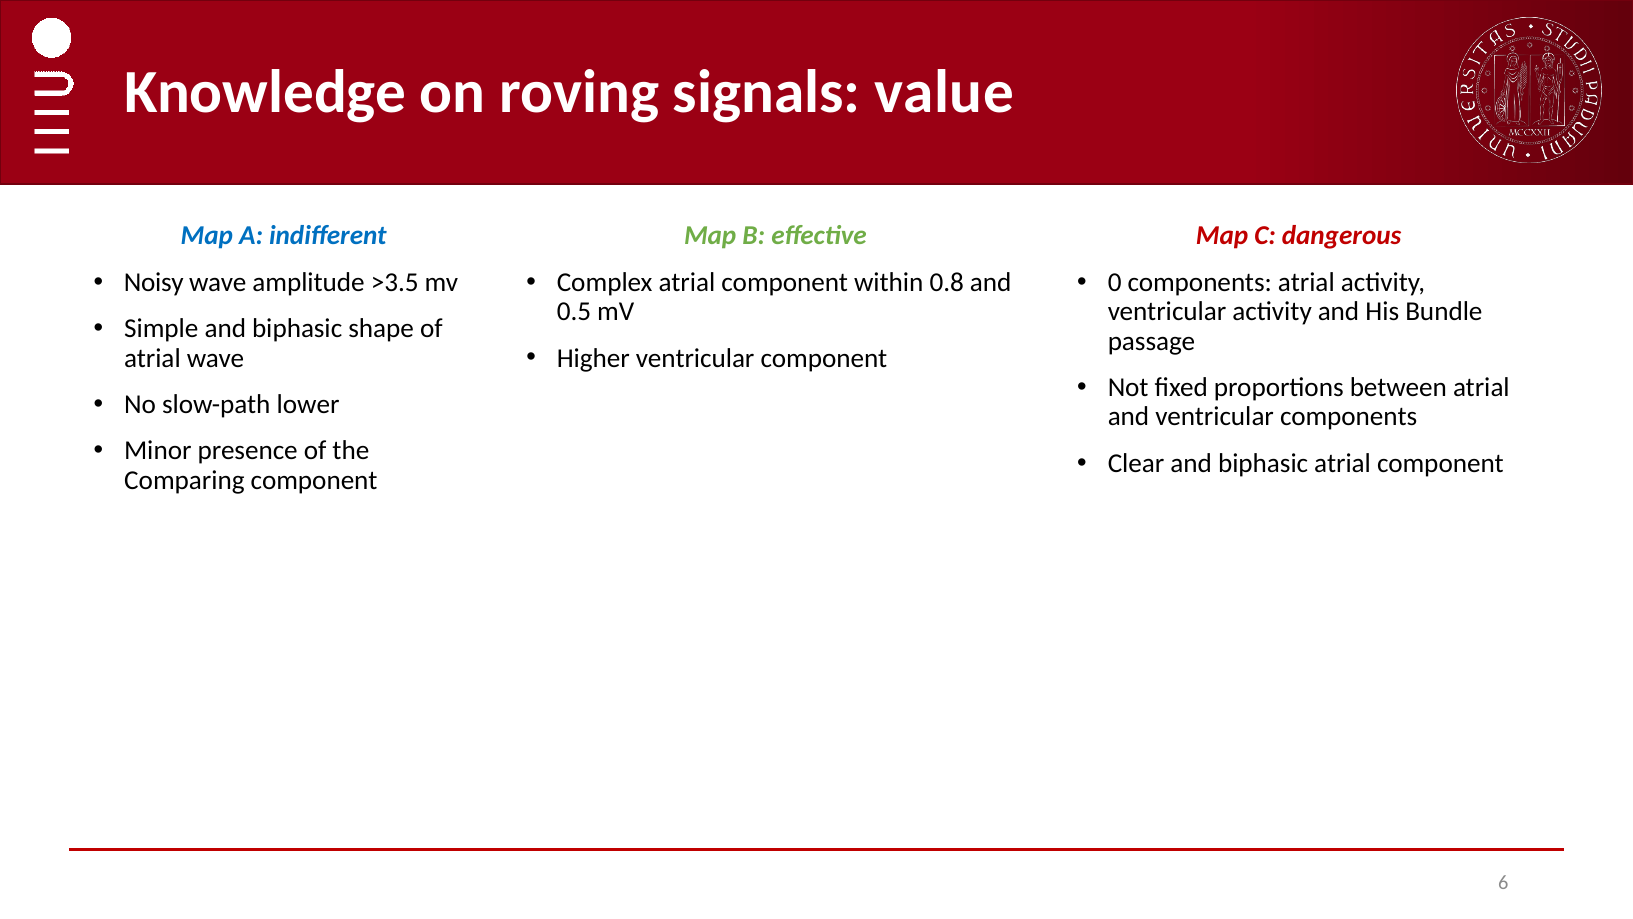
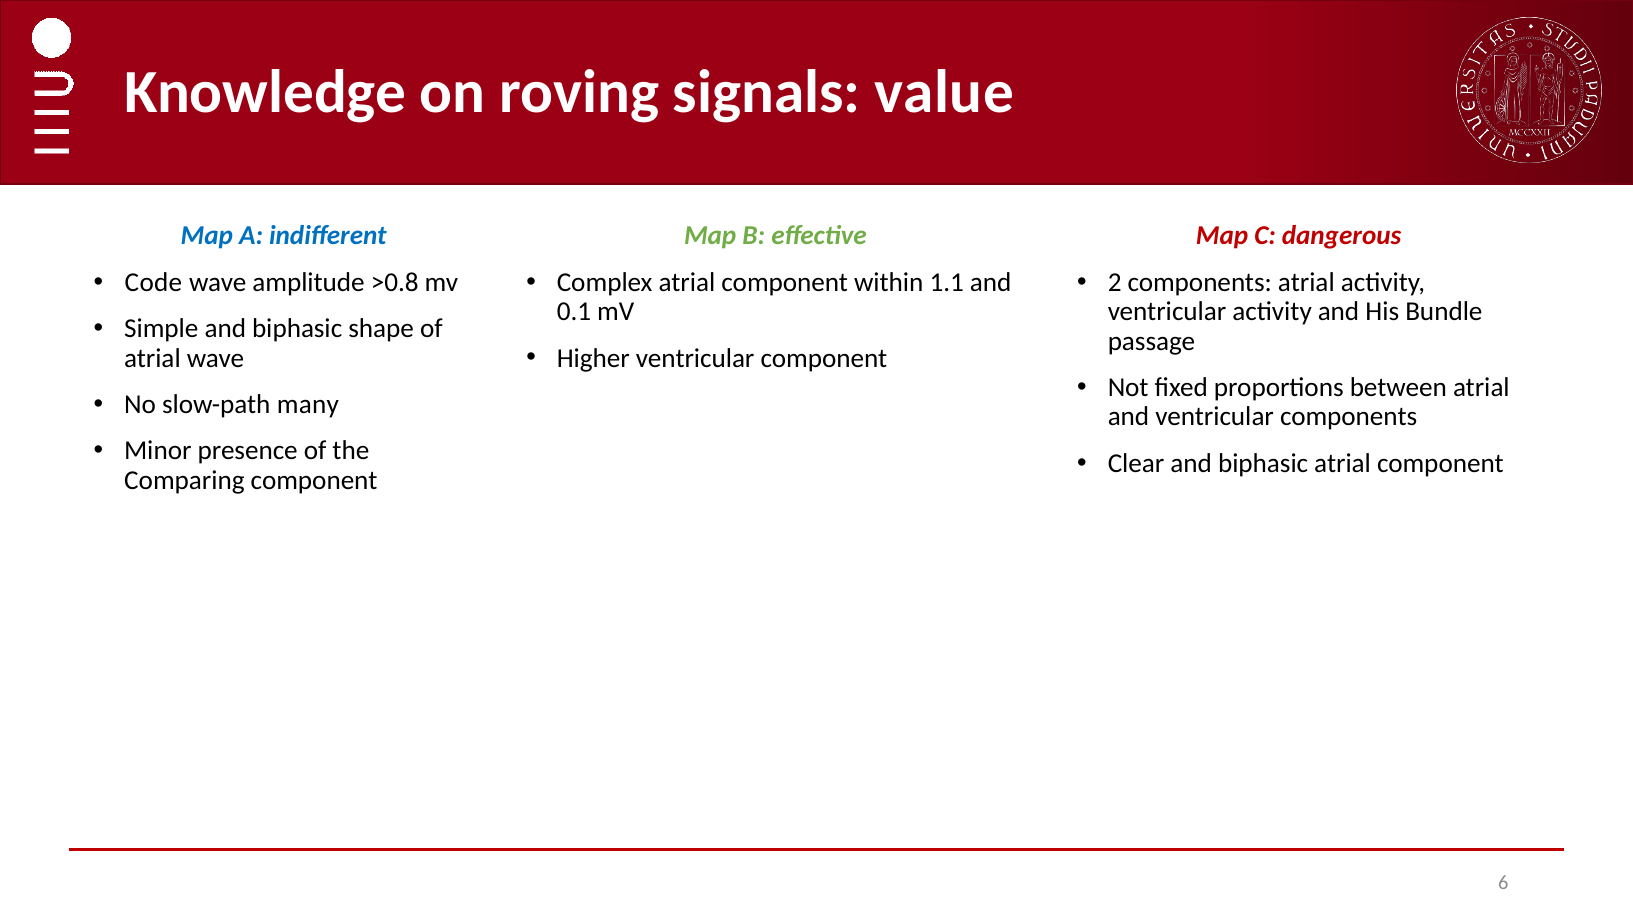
0.8: 0.8 -> 1.1 (947, 282)
Noisy: Noisy -> Code (153, 282)
>3.5: >3.5 -> >0.8 (395, 282)
0: 0 -> 2 (1115, 282)
0.5: 0.5 -> 0.1 (574, 311)
lower: lower -> many (308, 404)
